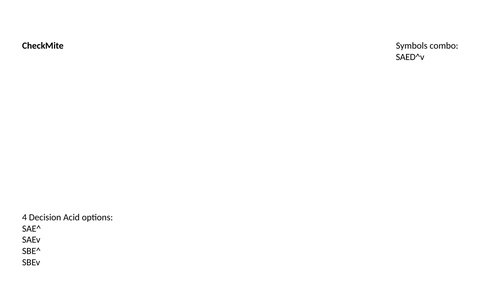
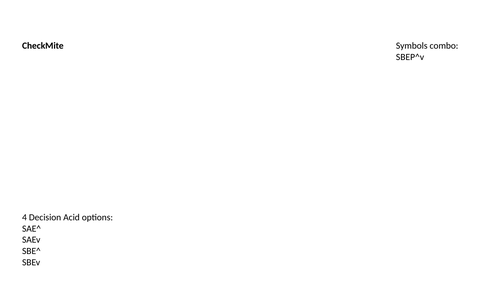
SAED^v: SAED^v -> SBEP^v (410, 57)
